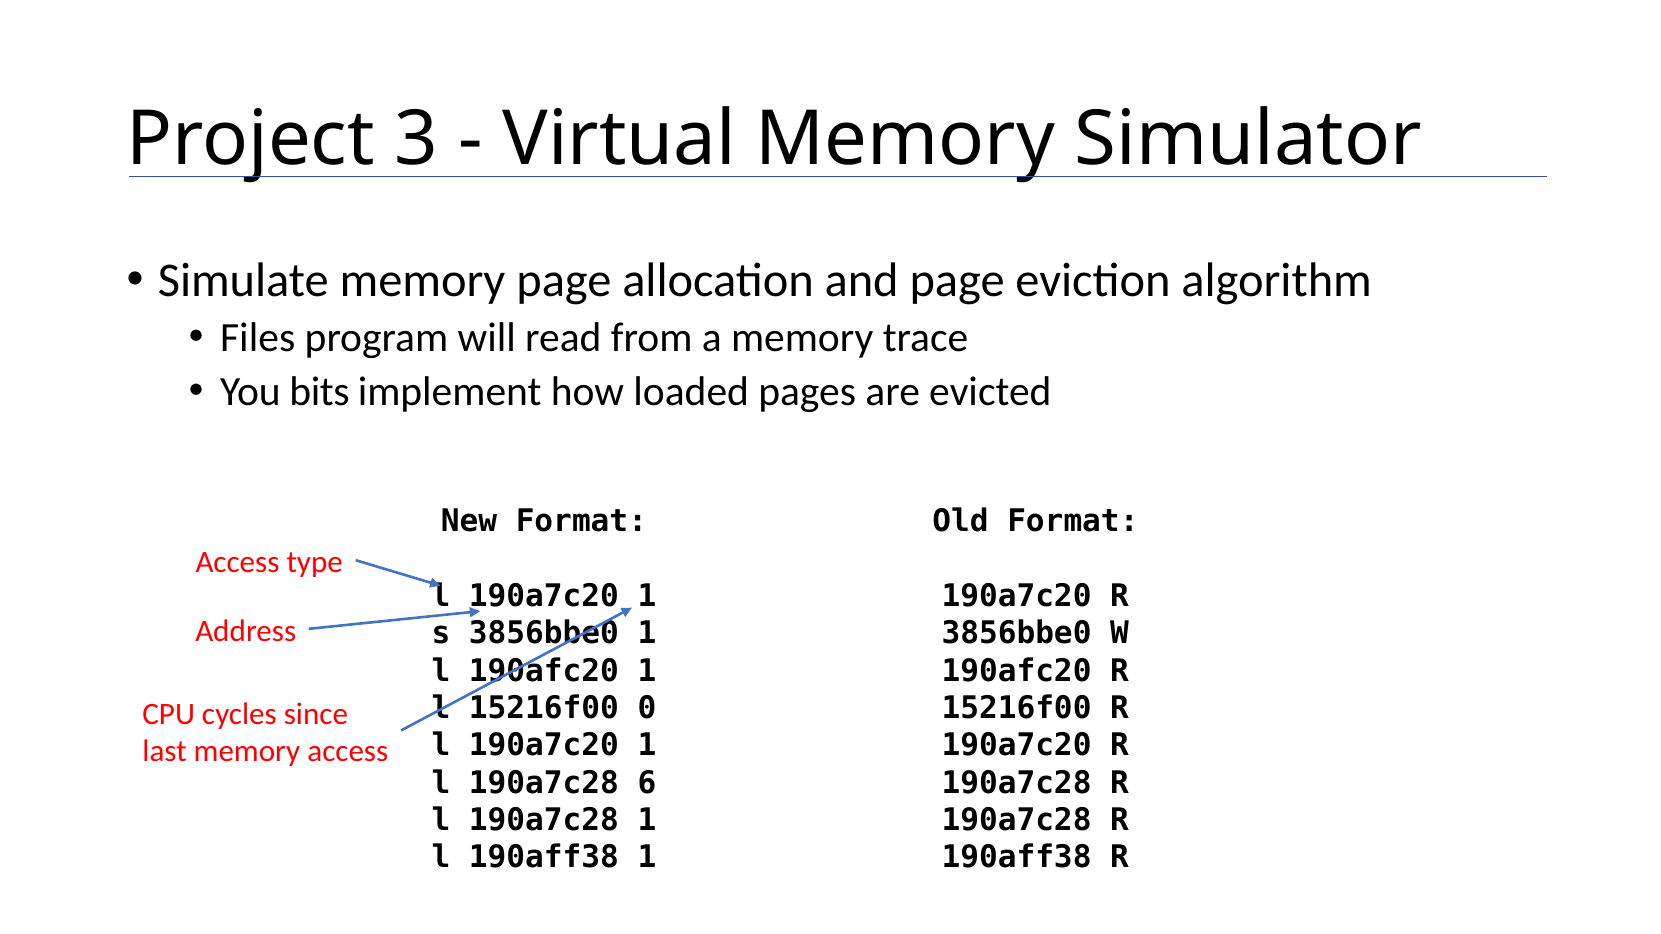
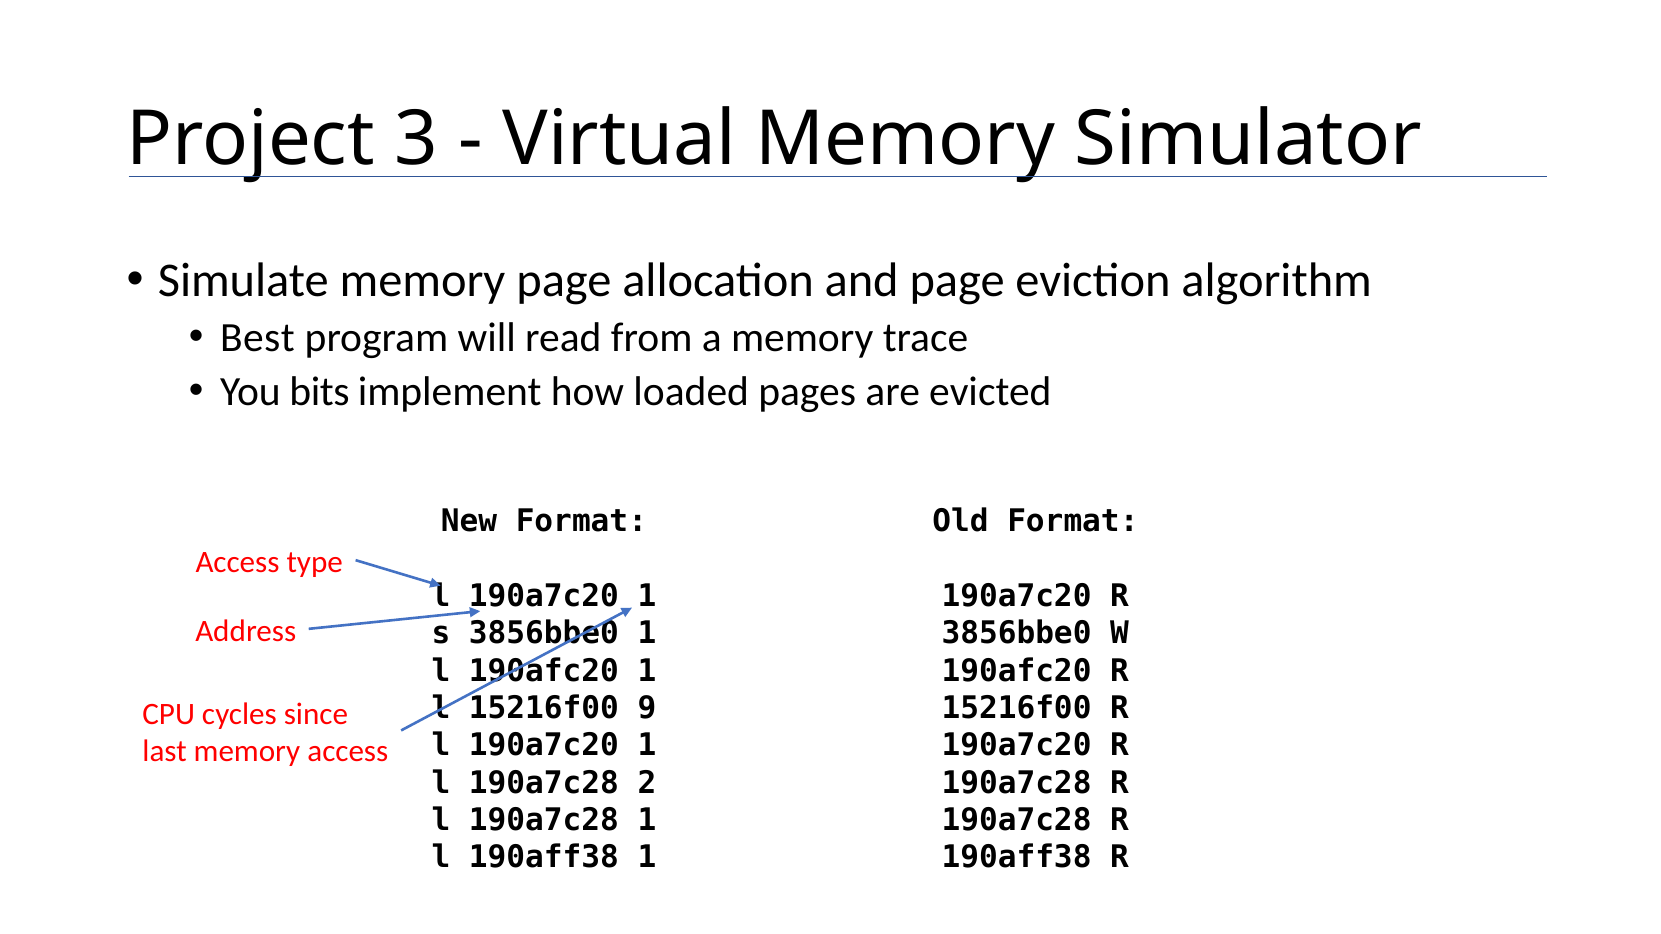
Files: Files -> Best (257, 338)
0: 0 -> 9 (647, 708)
6: 6 -> 2 (647, 783)
